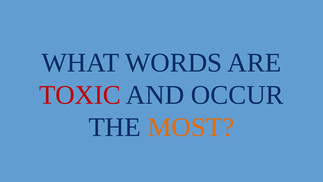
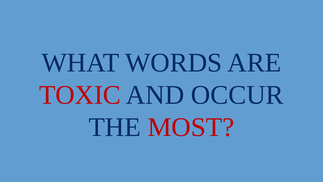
MOST colour: orange -> red (191, 127)
